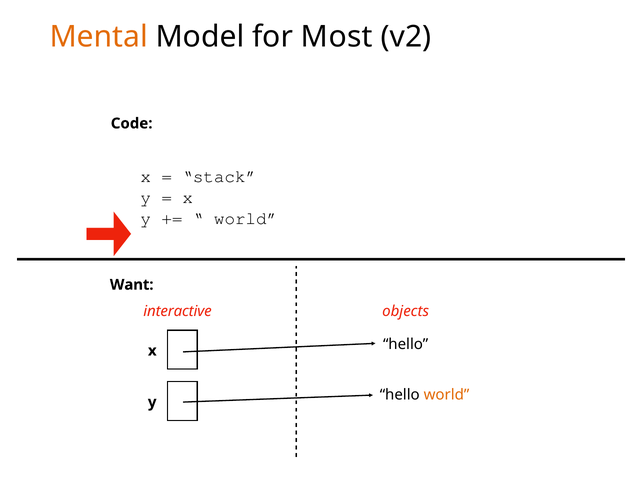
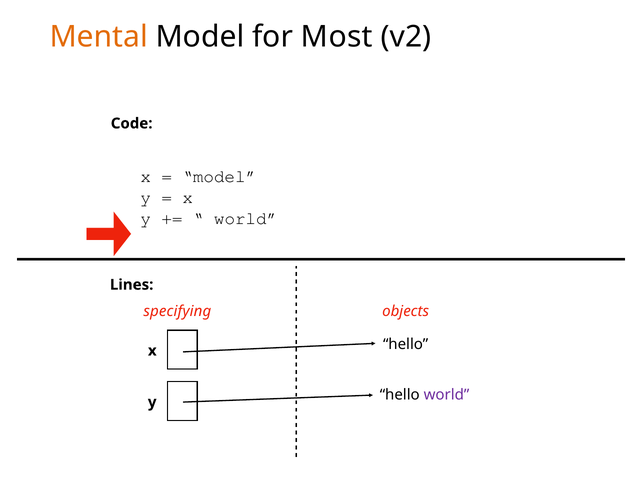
stack: stack -> model (219, 176)
Want: Want -> Lines (132, 284)
interactive: interactive -> specifying (177, 311)
world colour: orange -> purple (446, 394)
